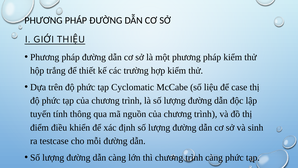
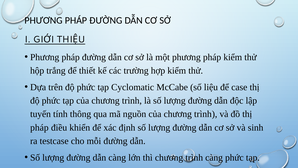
điểm: điểm -> pháp (39, 127)
